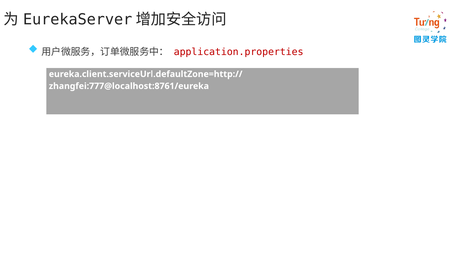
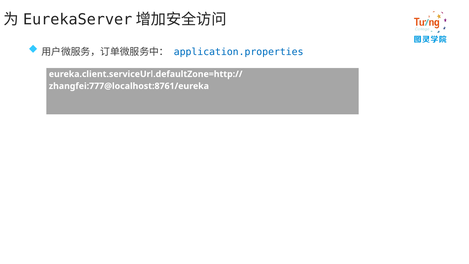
application.properties colour: red -> blue (239, 52)
